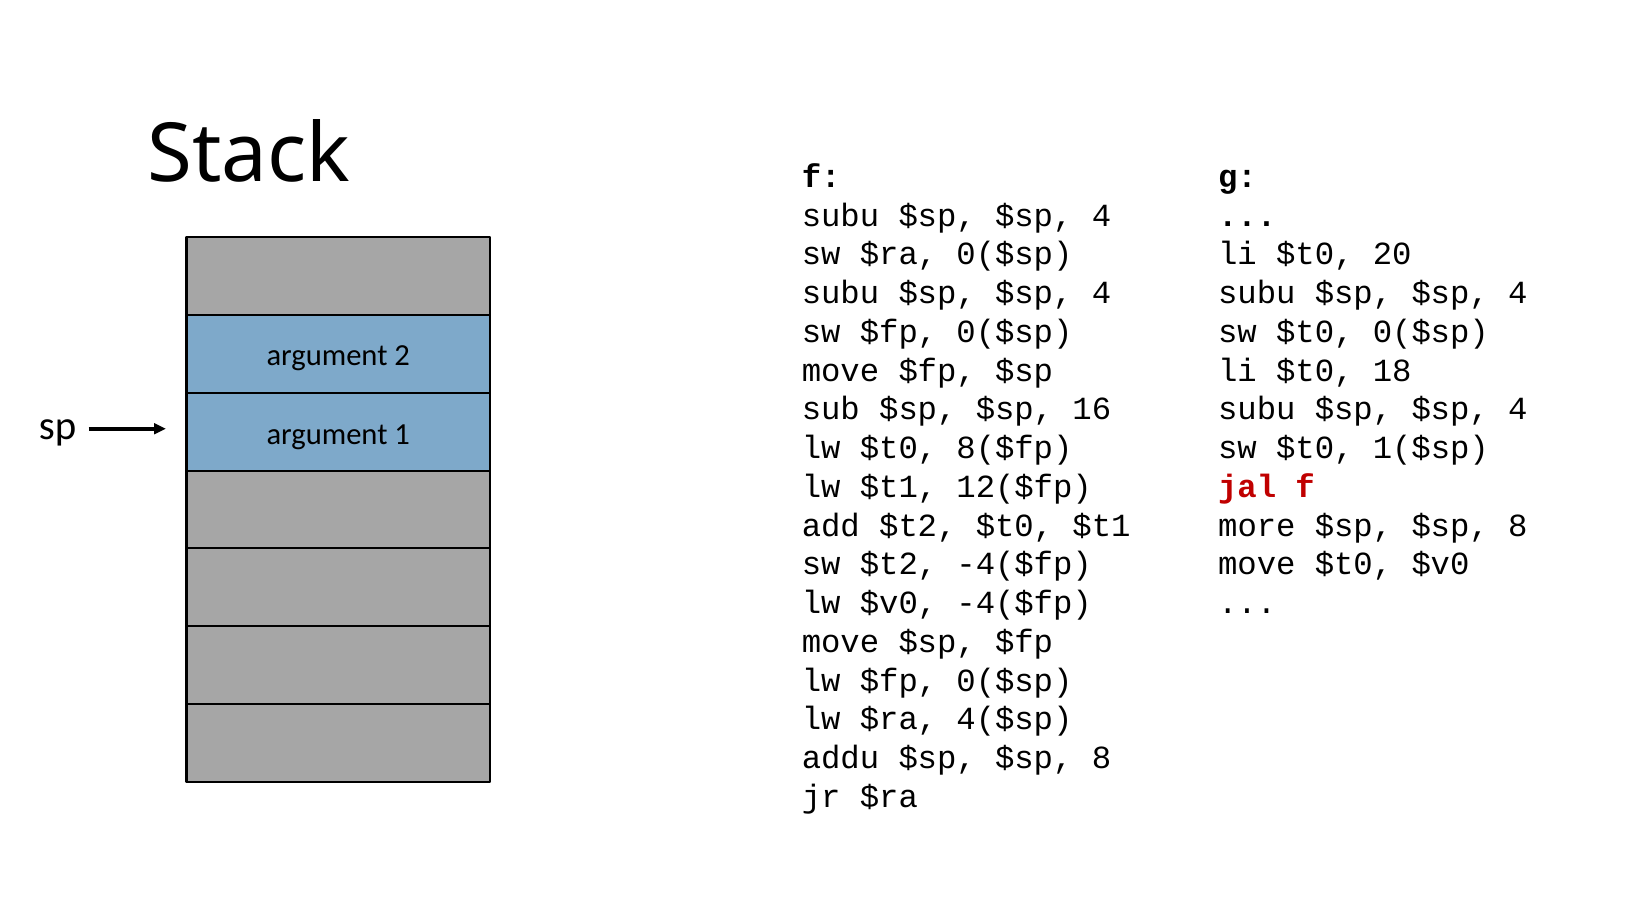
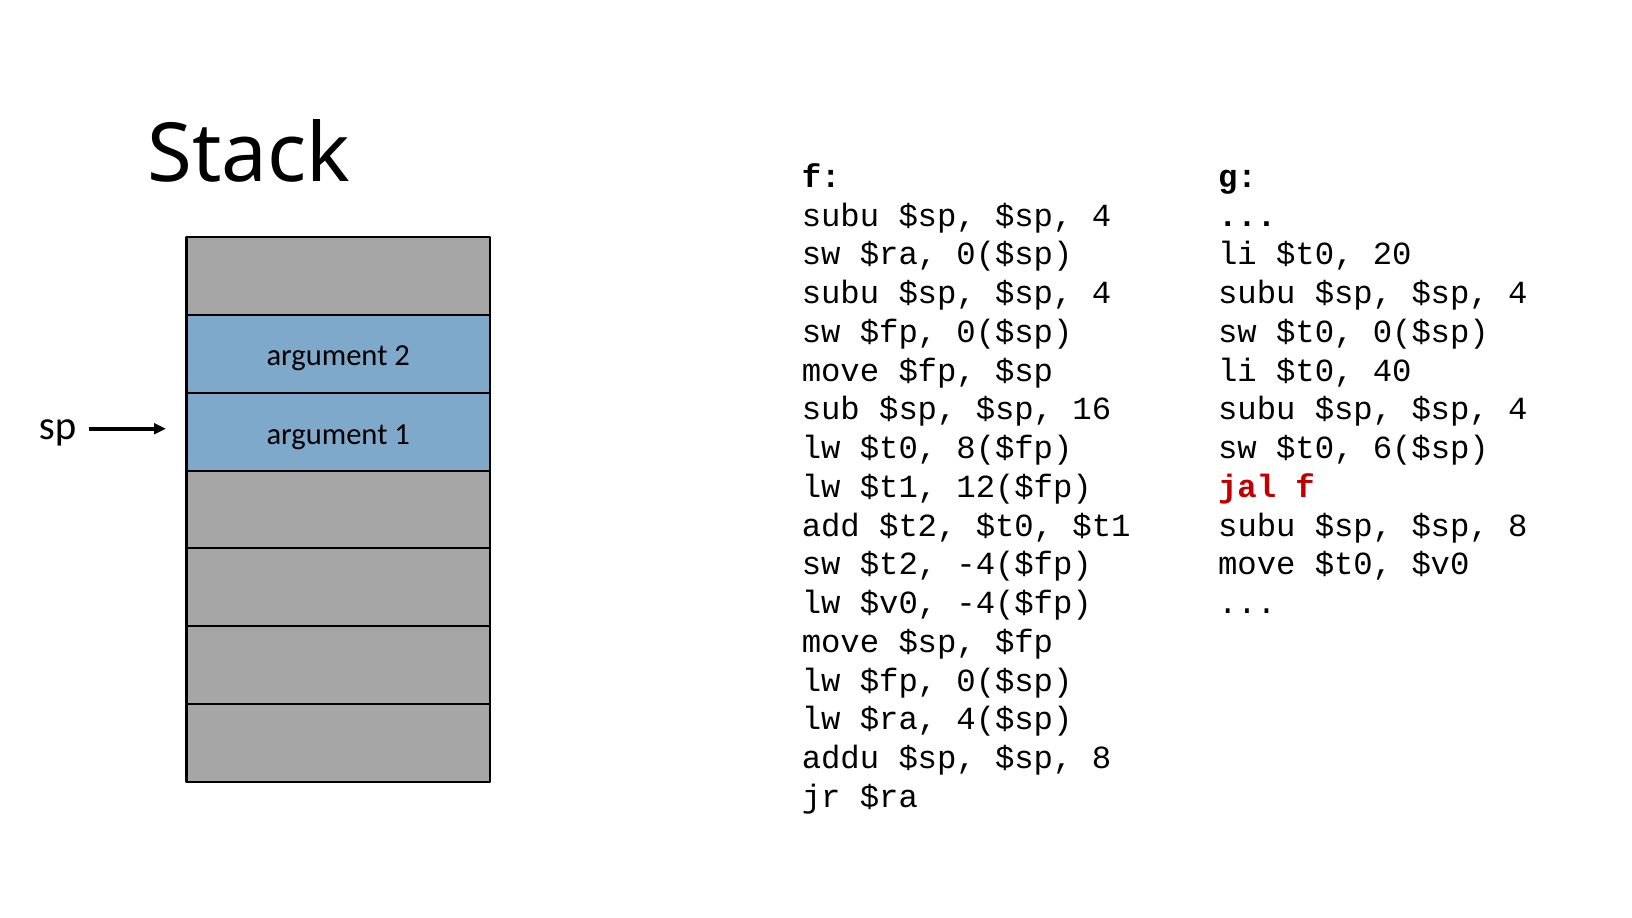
18: 18 -> 40 (1392, 370)
1($sp: 1($sp -> 6($sp (1431, 448)
more: more -> subu (1257, 525)
